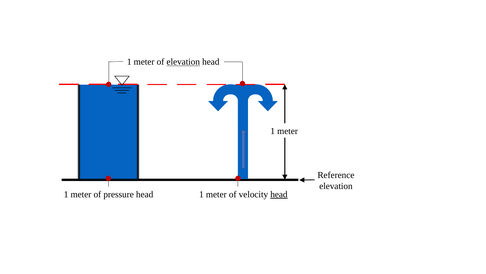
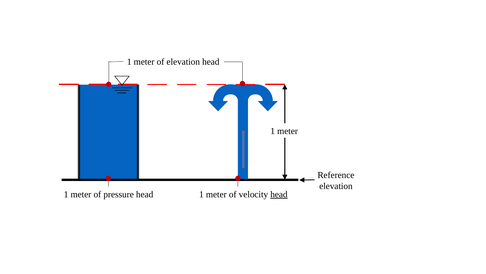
elevation underline: present -> none (183, 62)
